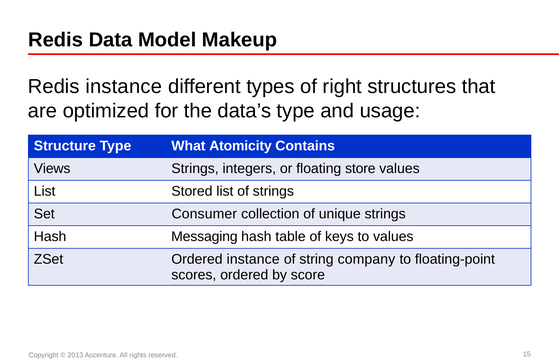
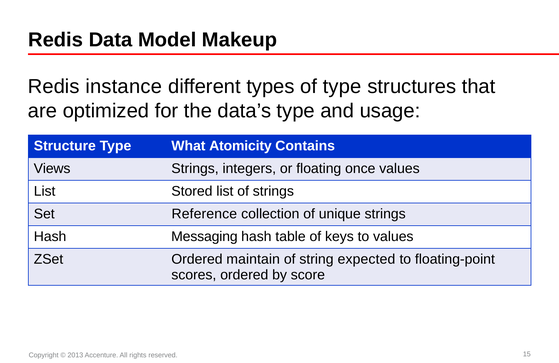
of right: right -> type (342, 87)
store: store -> once (360, 169)
Consumer: Consumer -> Reference (204, 214)
Ordered instance: instance -> maintain (253, 259)
company: company -> expected (366, 259)
